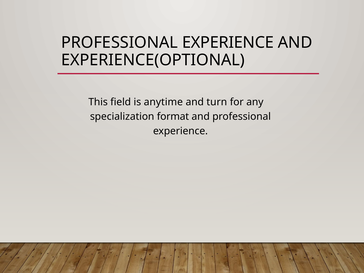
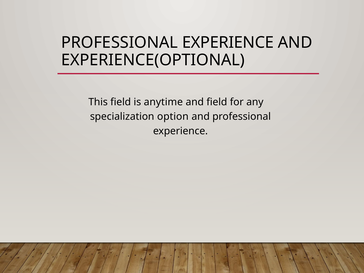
and turn: turn -> field (217, 102)
format: format -> option (173, 117)
